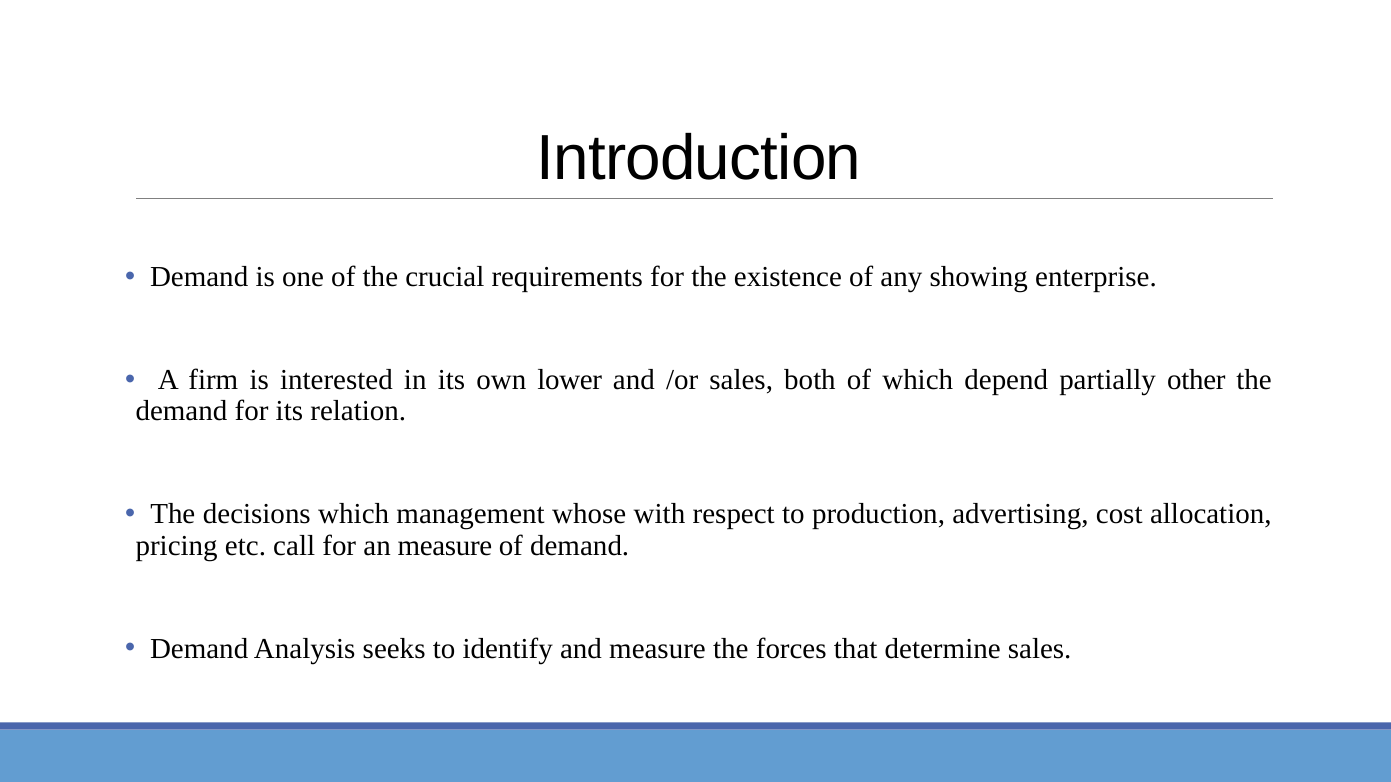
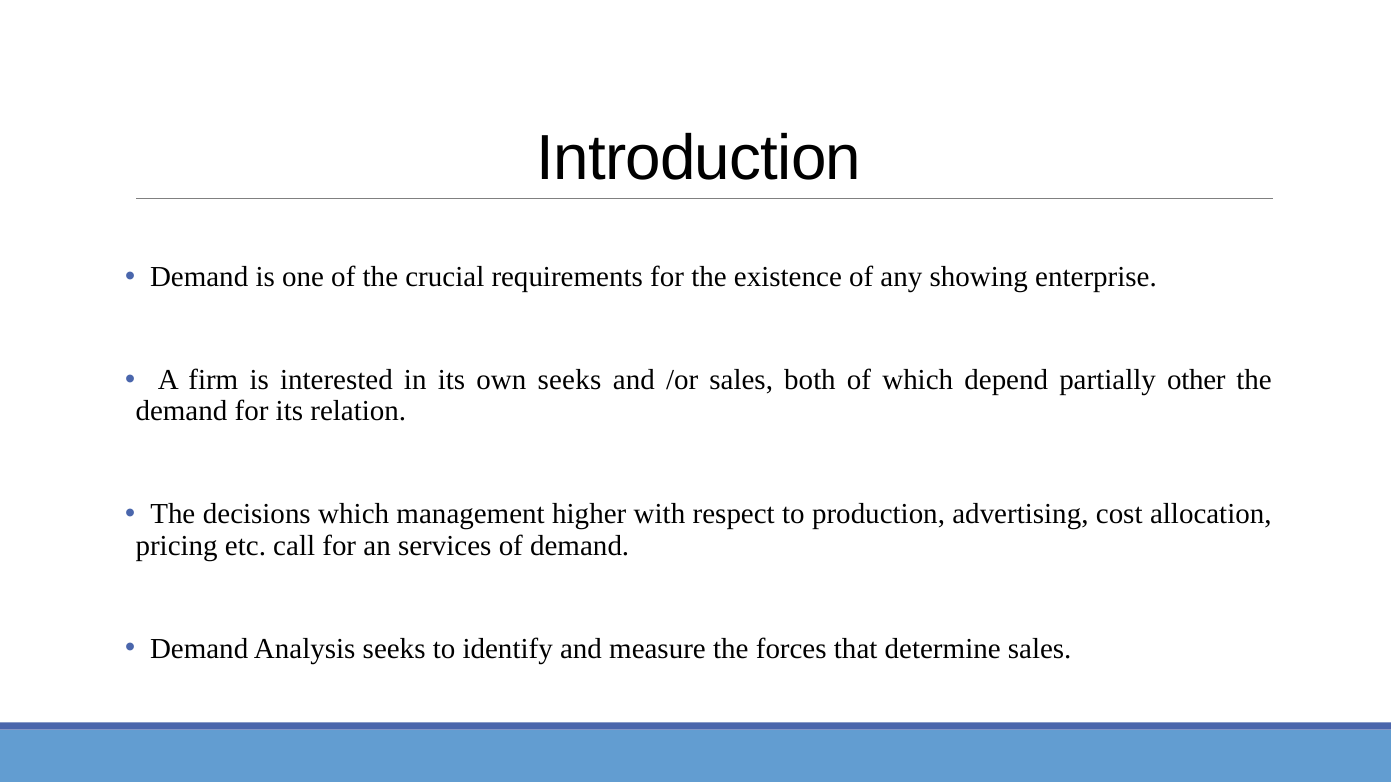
own lower: lower -> seeks (569, 380)
whose: whose -> higher (589, 515)
an measure: measure -> services (445, 546)
